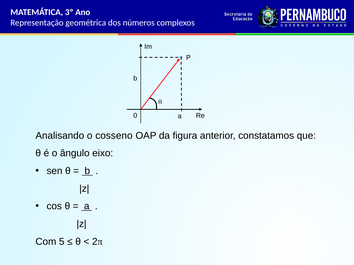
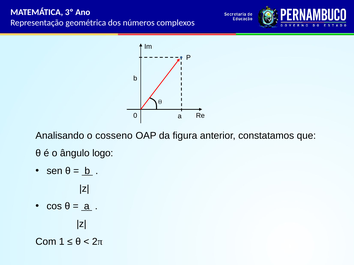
eixo: eixo -> logo (103, 154)
5: 5 -> 1 (62, 242)
